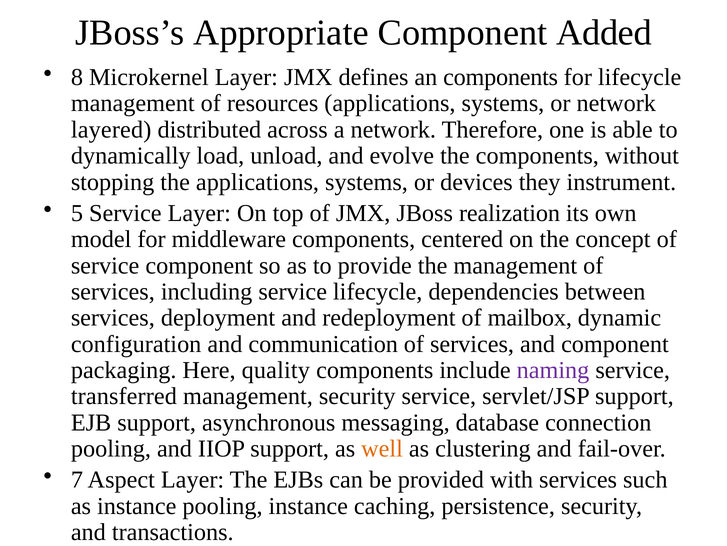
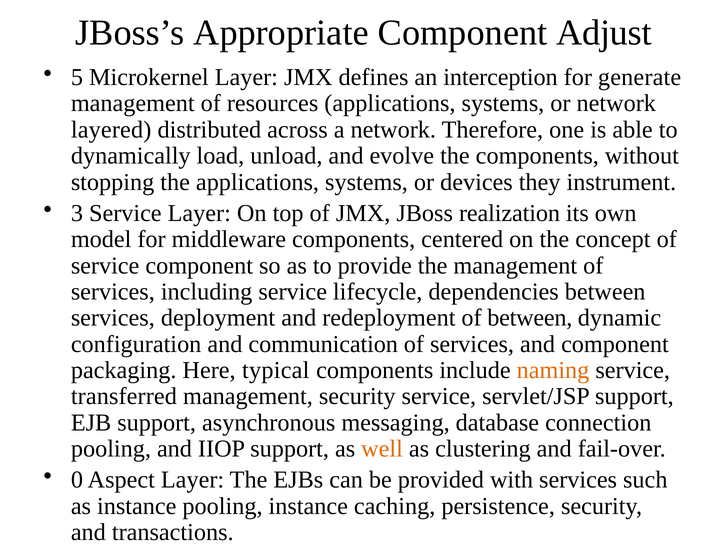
Added: Added -> Adjust (604, 33)
8: 8 -> 5 (77, 77)
an components: components -> interception (501, 77)
for lifecycle: lifecycle -> generate (640, 77)
5: 5 -> 3 (77, 213)
of mailbox: mailbox -> between (530, 317)
quality: quality -> typical (276, 370)
naming colour: purple -> orange (553, 370)
7: 7 -> 0 (77, 479)
